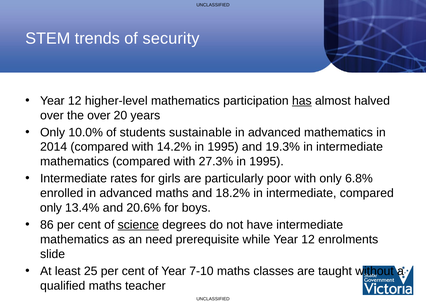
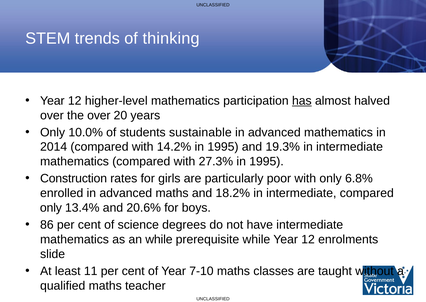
security: security -> thinking (171, 38)
Intermediate: Intermediate -> Construction (74, 178)
science underline: present -> none (138, 224)
an need: need -> while (159, 239)
25: 25 -> 11 (91, 271)
